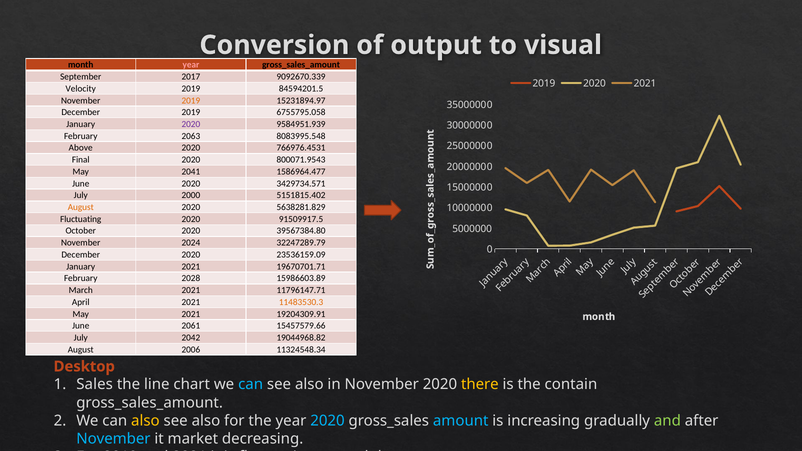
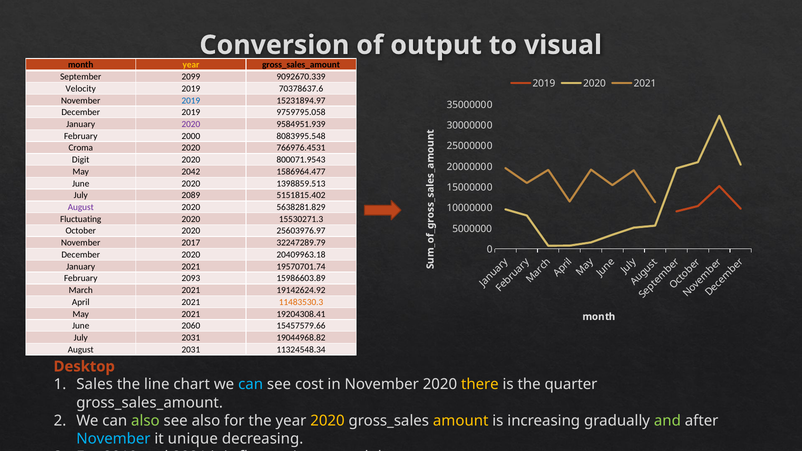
year colour: pink -> yellow (191, 65)
2017: 2017 -> 2099 (191, 77)
84594201.5: 84594201.5 -> 70378637.6 (301, 89)
2019 colour: orange -> blue (191, 101)
6755795.058: 6755795.058 -> 9759795.058 (301, 112)
2063: 2063 -> 2000 (191, 136)
Above: Above -> Croma (81, 148)
Final: Final -> Digit (81, 160)
2041: 2041 -> 2042 (191, 172)
3429734.571: 3429734.571 -> 1398859.513 (301, 184)
2000: 2000 -> 2089 (191, 195)
August colour: orange -> purple (81, 207)
91509917.5: 91509917.5 -> 15530271.3 (301, 219)
39567384.80: 39567384.80 -> 25603976.97 (301, 231)
2024: 2024 -> 2017 (191, 243)
23536159.09: 23536159.09 -> 20409963.18 (301, 255)
19670701.71: 19670701.71 -> 19570701.74 (301, 267)
2028: 2028 -> 2093 (191, 278)
11796147.71: 11796147.71 -> 19142624.92 (301, 290)
19204309.91: 19204309.91 -> 19204308.41 (301, 314)
2061: 2061 -> 2060 (191, 326)
July 2042: 2042 -> 2031 (191, 338)
August 2006: 2006 -> 2031 (191, 350)
also: also -> cost (309, 385)
contain: contain -> quarter (571, 385)
also colour: yellow -> light green (145, 421)
2020 colour: light blue -> yellow (327, 421)
amount colour: light blue -> yellow (461, 421)
market: market -> unique (193, 439)
